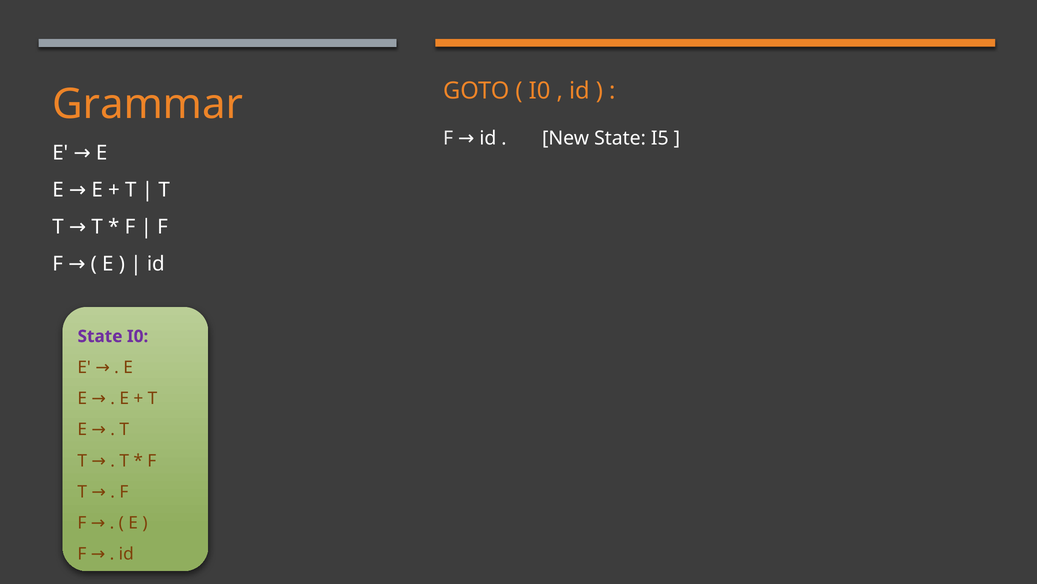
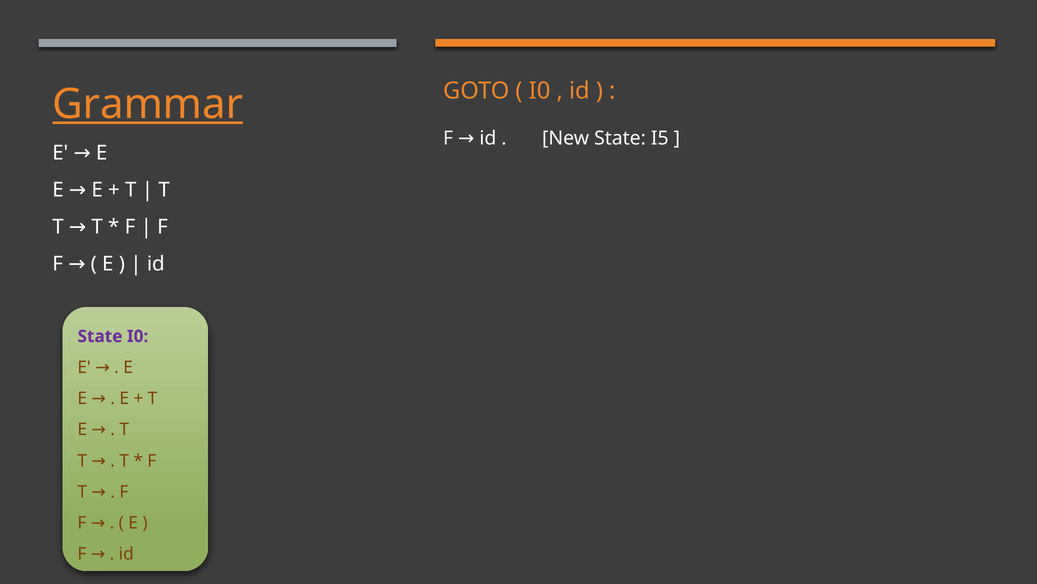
Grammar underline: none -> present (148, 104)
